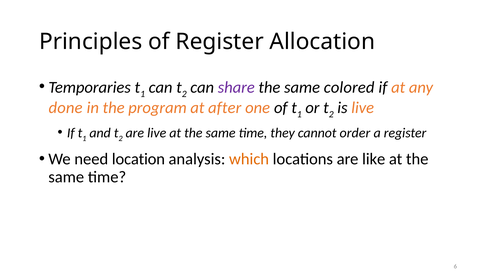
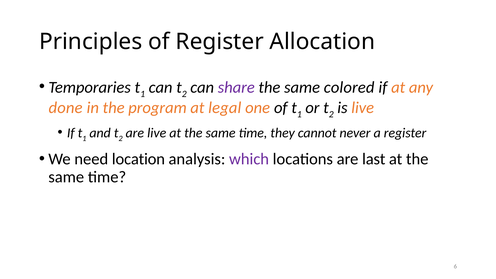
after: after -> legal (225, 108)
order: order -> never (355, 133)
which colour: orange -> purple (249, 159)
like: like -> last (374, 159)
